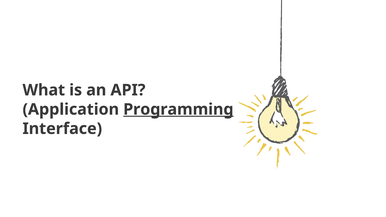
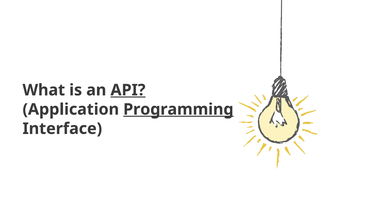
API underline: none -> present (128, 90)
